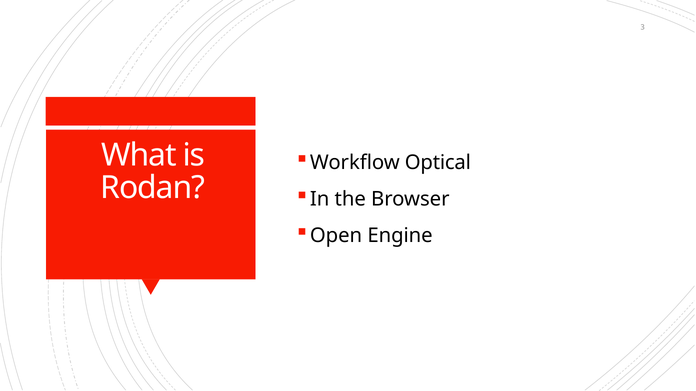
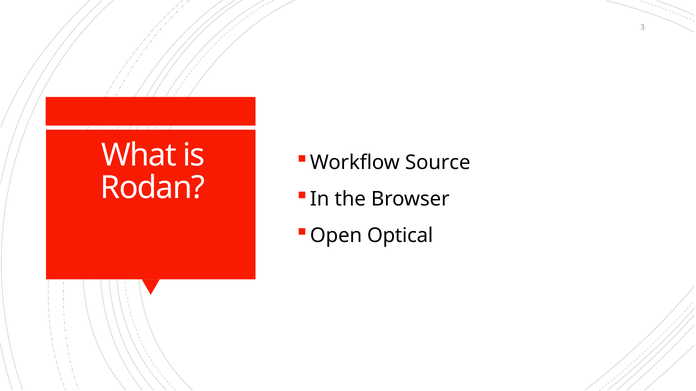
Optical: Optical -> Source (438, 163)
Engine: Engine -> Optical (400, 236)
